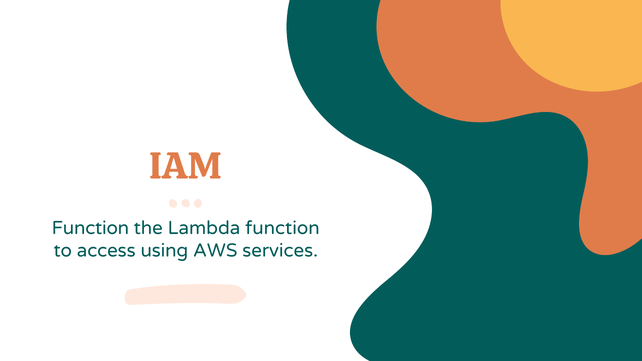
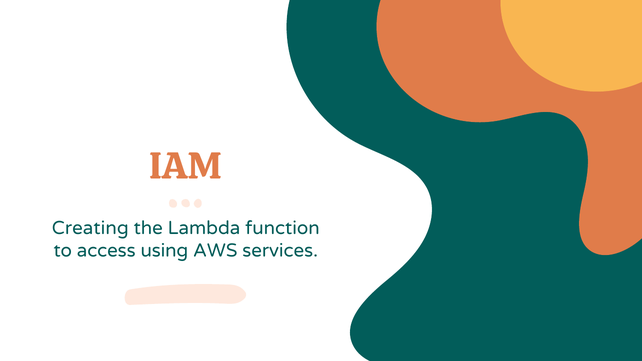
Function: Function -> Creating (90, 228)
